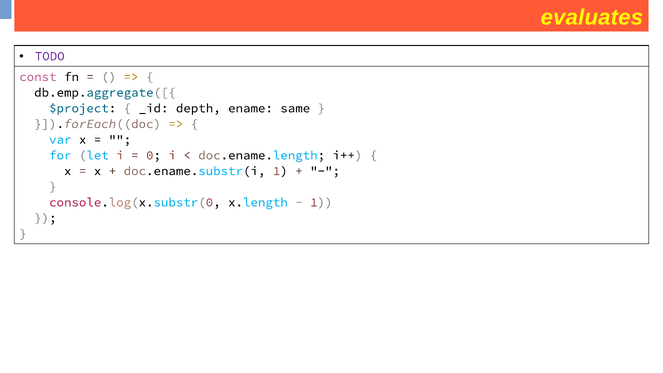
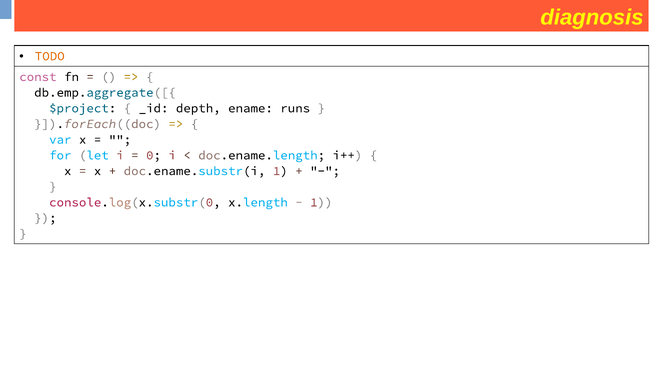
evaluates: evaluates -> diagnosis (592, 17)
TODO colour: purple -> orange (50, 56)
same: same -> runs (295, 108)
